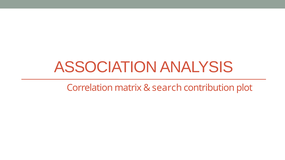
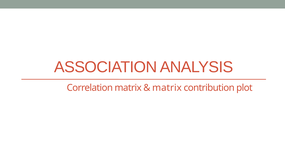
search: search -> matrix (167, 88)
